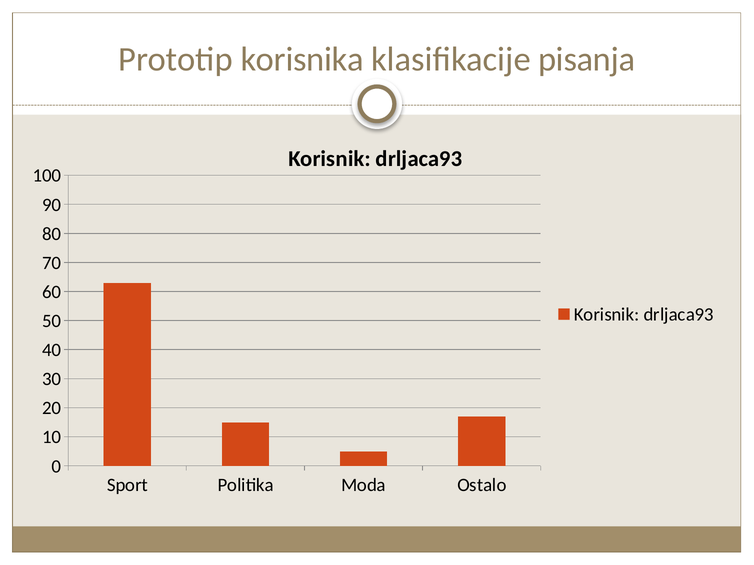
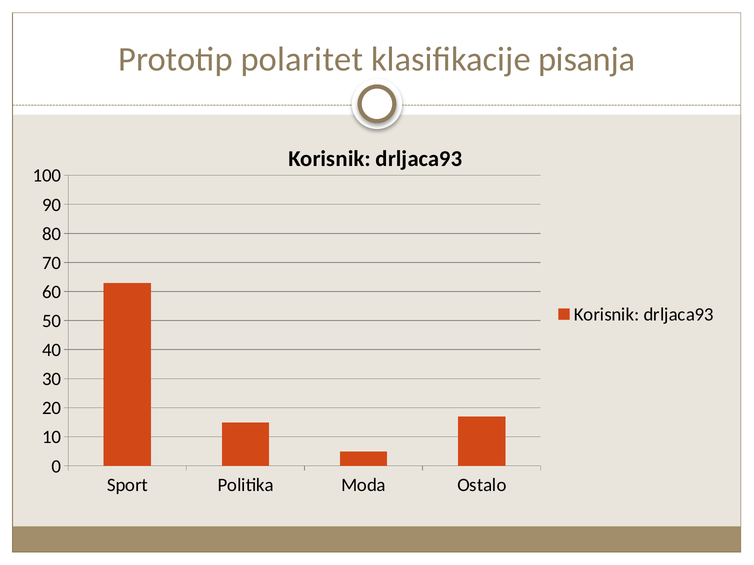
korisnika: korisnika -> polaritet (302, 59)
